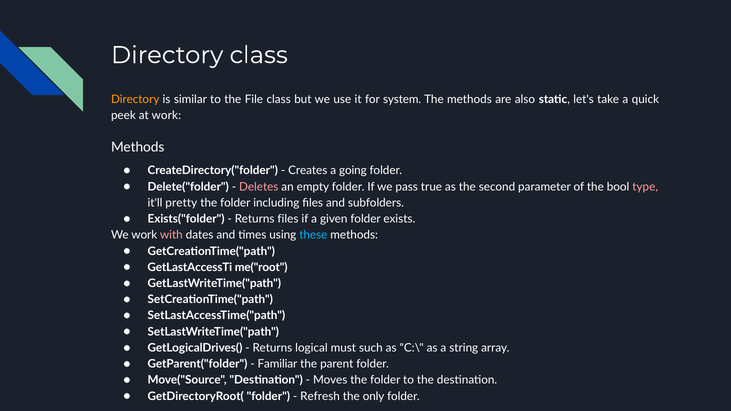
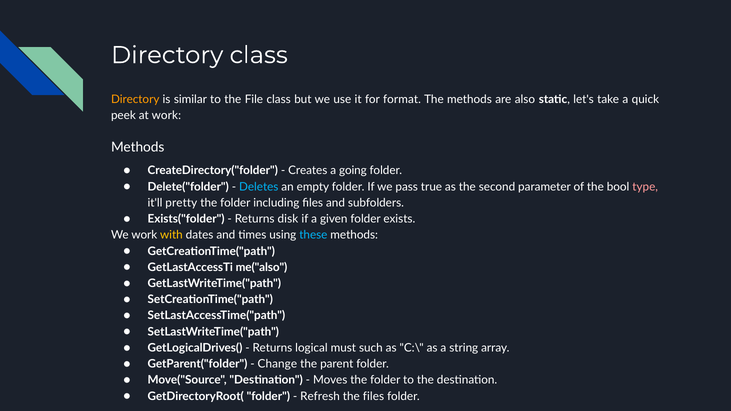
system: system -> format (402, 99)
Deletes colour: pink -> light blue (259, 187)
Returns files: files -> disk (288, 219)
with colour: pink -> yellow (171, 235)
GetLastAccessTi­me("root: GetLastAccessTi­me("root -> GetLastAccessTi­me("also (217, 267)
Familiar: Familiar -> Change (277, 364)
the only: only -> files (373, 396)
